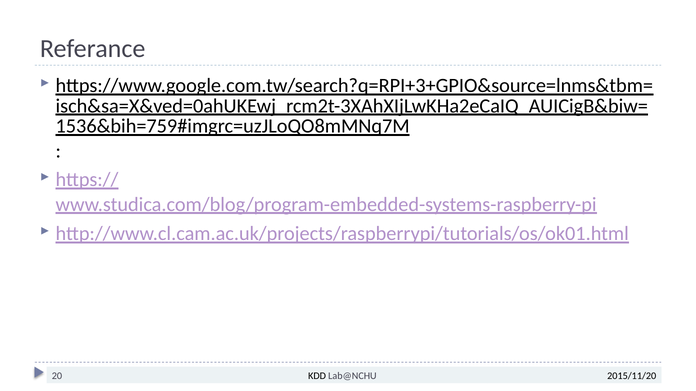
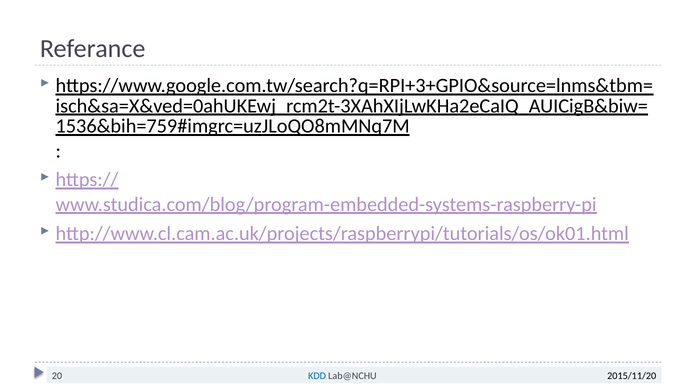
KDD colour: black -> blue (317, 377)
